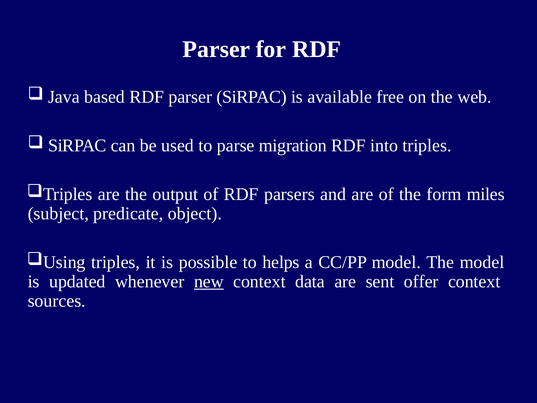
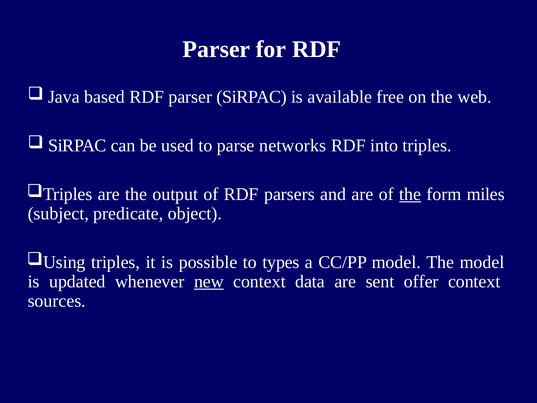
migration: migration -> networks (293, 145)
the underline: none -> present (410, 194)
helps: helps -> types (281, 262)
